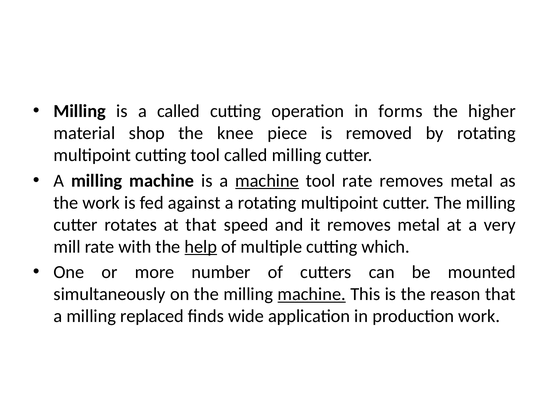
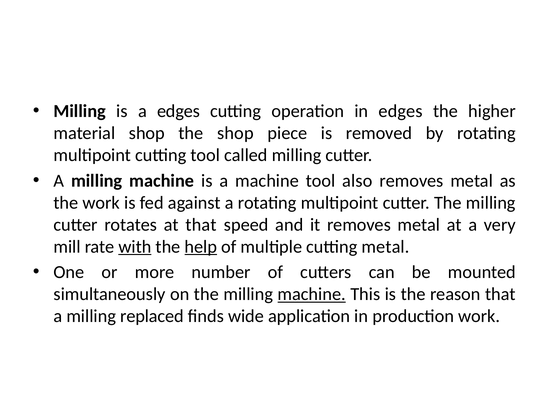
a called: called -> edges (178, 111)
in forms: forms -> edges (401, 111)
the knee: knee -> shop (235, 133)
machine underline: present -> none (267, 181)
tool rate: rate -> also (357, 181)
with underline: none -> present (135, 246)
cutting which: which -> metal (386, 246)
